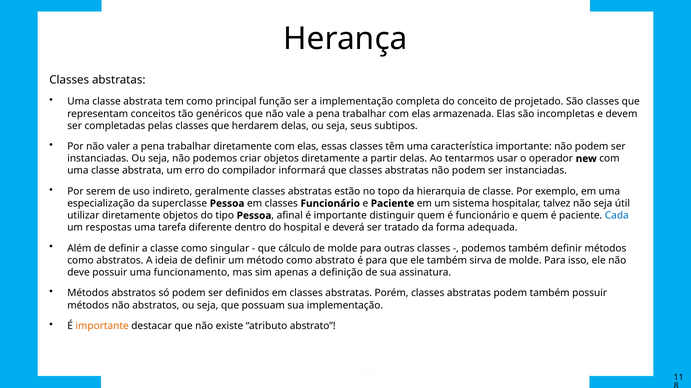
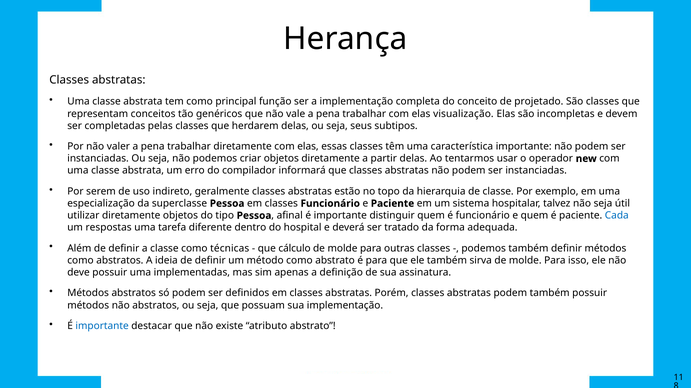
armazenada: armazenada -> visualização (463, 114)
singular: singular -> técnicas (230, 249)
funcionamento: funcionamento -> implementadas (192, 273)
importante colour: orange -> blue (102, 327)
